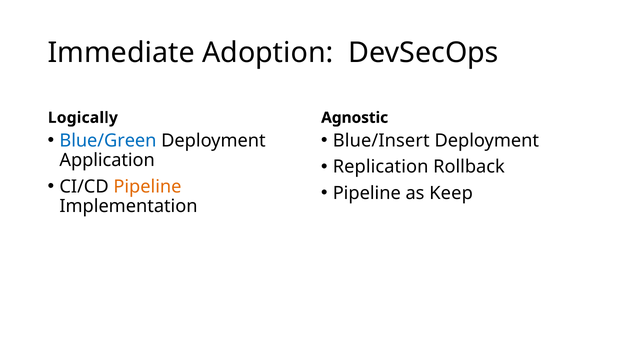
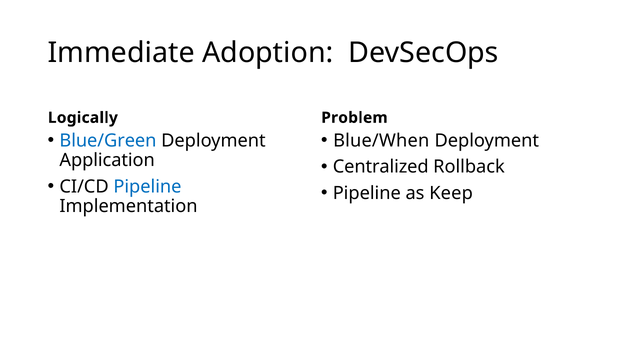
Agnostic: Agnostic -> Problem (354, 118)
Blue/Insert: Blue/Insert -> Blue/When (381, 141)
Replication: Replication -> Centralized (381, 167)
Pipeline colour: orange -> blue (147, 186)
